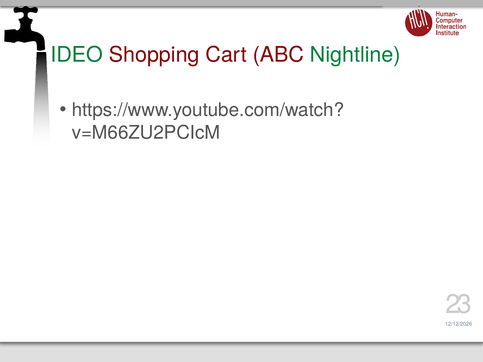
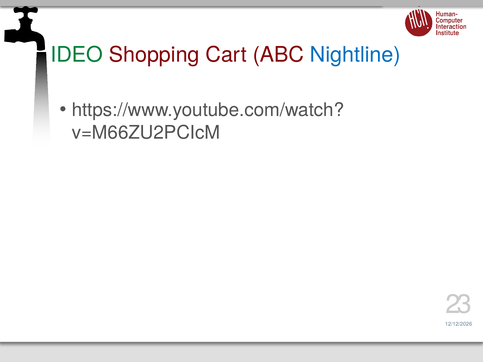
Nightline colour: green -> blue (355, 55)
